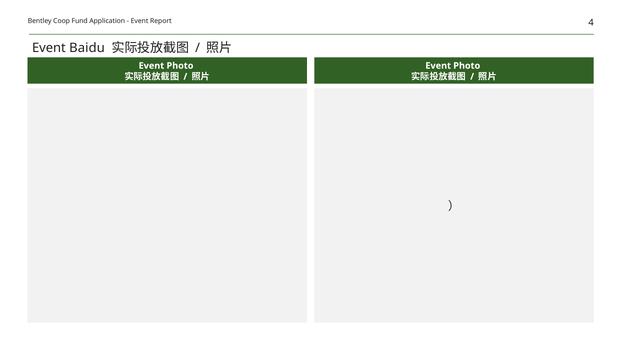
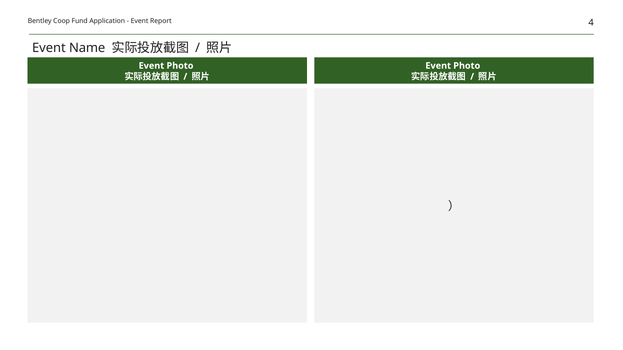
Baidu: Baidu -> Name (87, 48)
